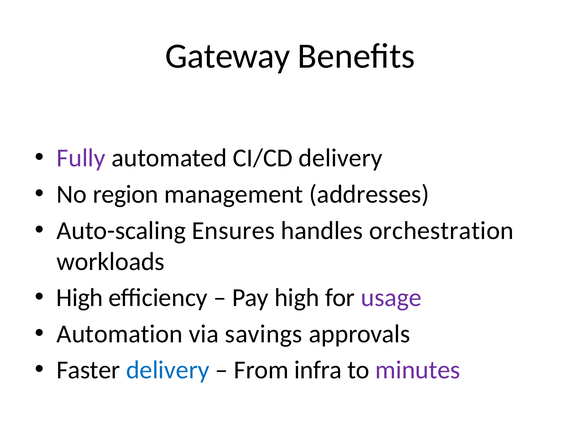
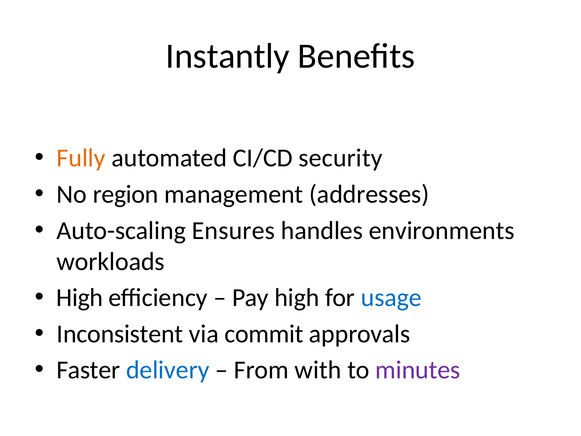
Gateway: Gateway -> Instantly (228, 56)
Fully colour: purple -> orange (81, 158)
CI/CD delivery: delivery -> security (341, 158)
orchestration: orchestration -> environments (442, 230)
usage colour: purple -> blue (391, 298)
Automation: Automation -> Inconsistent (120, 334)
savings: savings -> commit (264, 334)
infra: infra -> with (318, 370)
